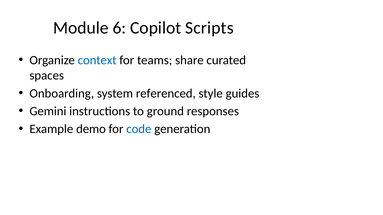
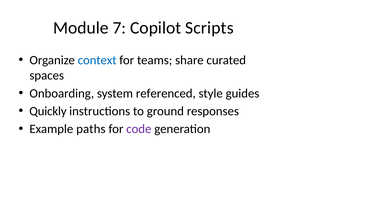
6: 6 -> 7 (119, 28)
Gemini: Gemini -> Quickly (48, 111)
demo: demo -> paths (91, 129)
code colour: blue -> purple (139, 129)
